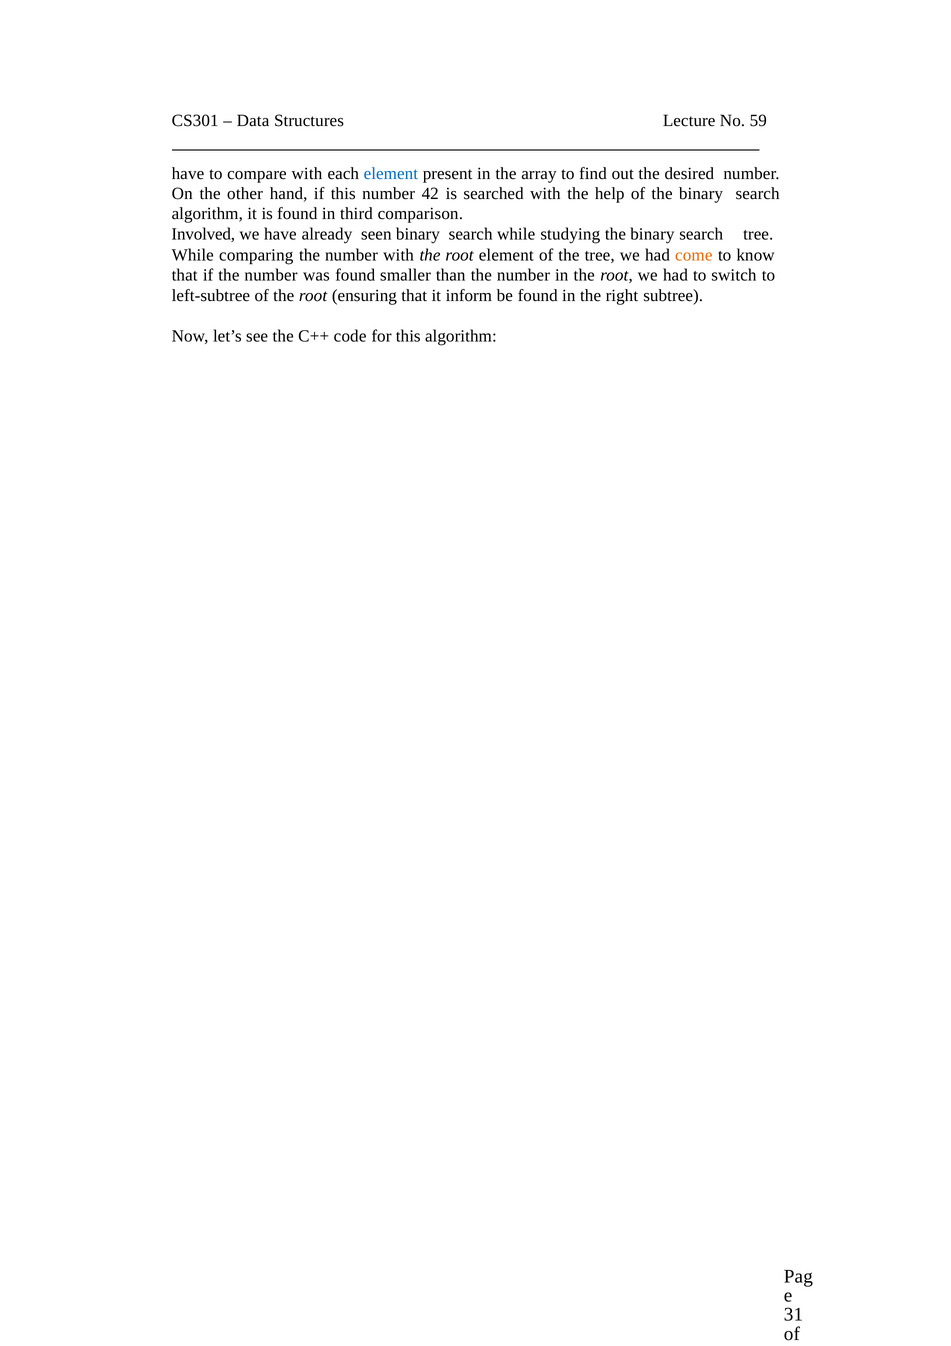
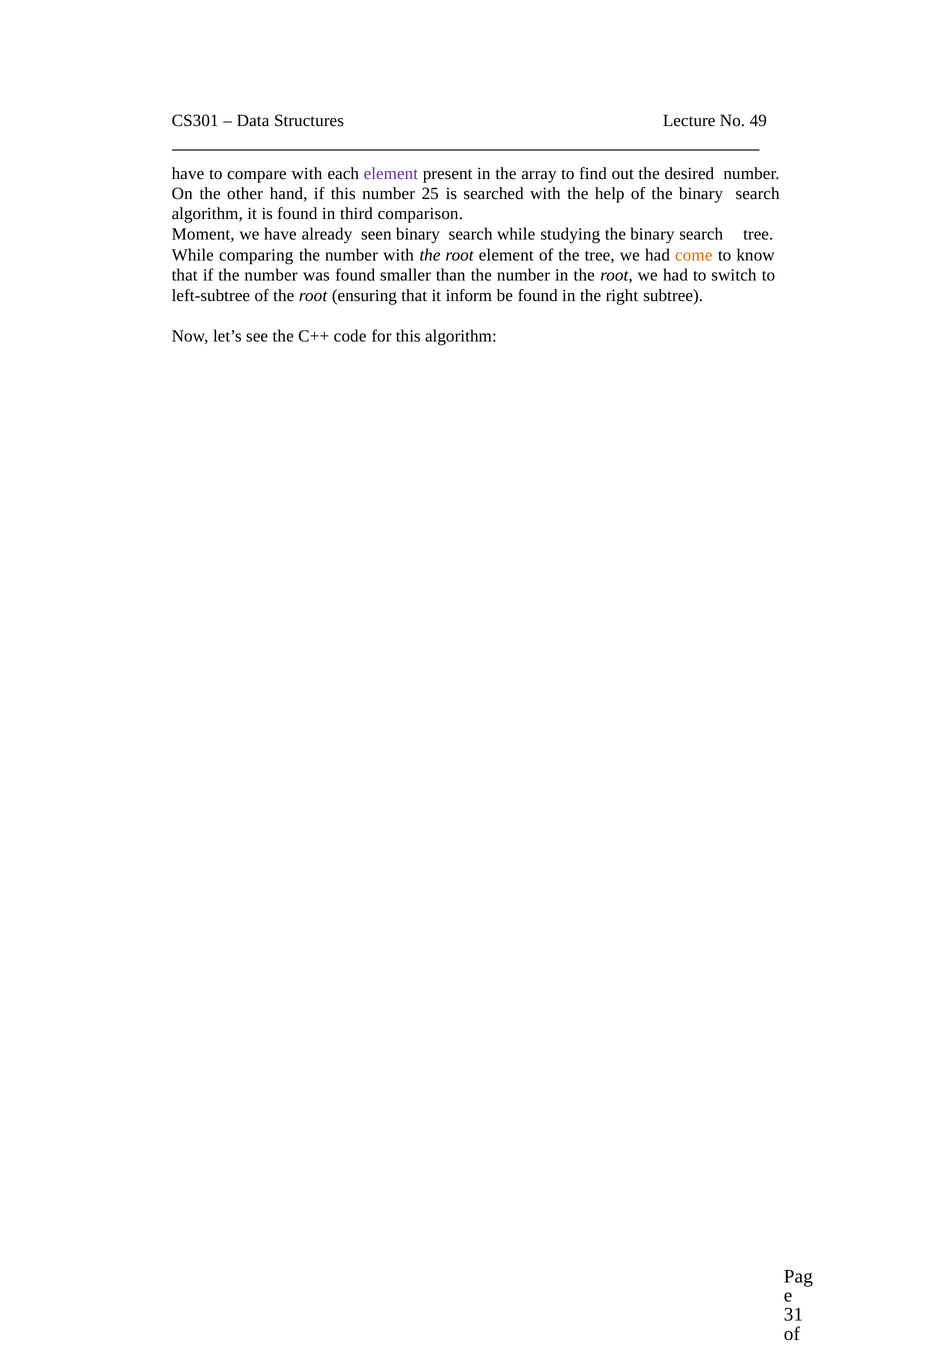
59: 59 -> 49 (758, 121)
element colour: blue -> purple (391, 173)
42: 42 -> 25 (430, 193)
Involved: Involved -> Moment (203, 234)
